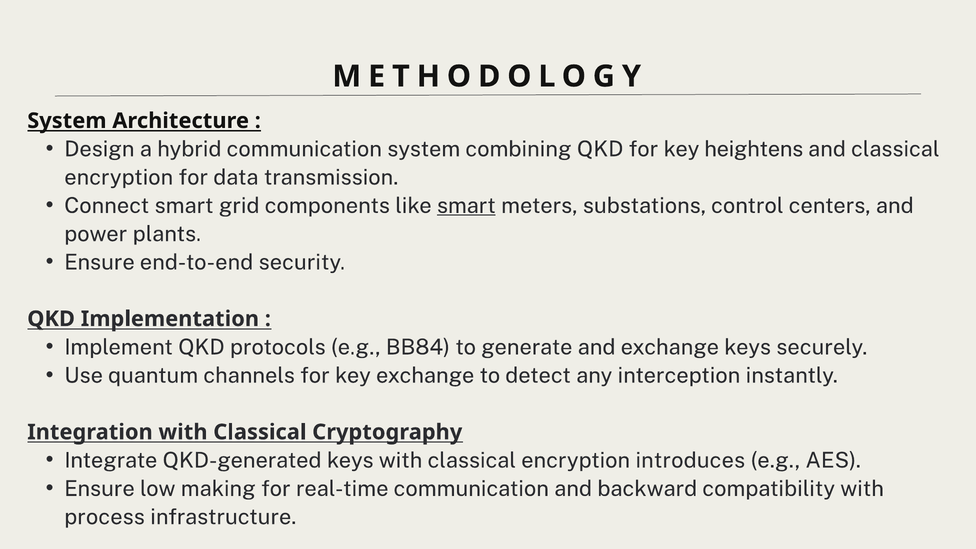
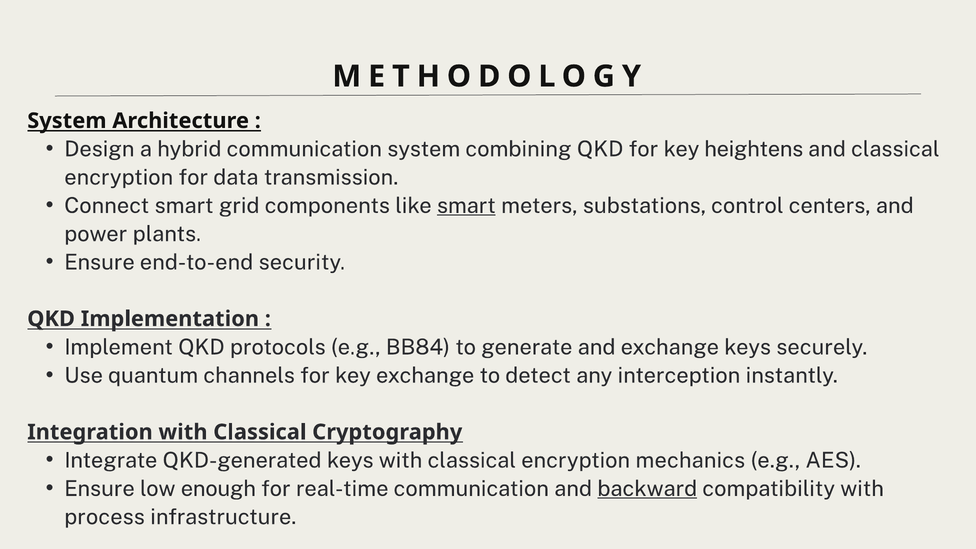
introduces: introduces -> mechanics (690, 460)
making: making -> enough (218, 489)
backward underline: none -> present (647, 489)
